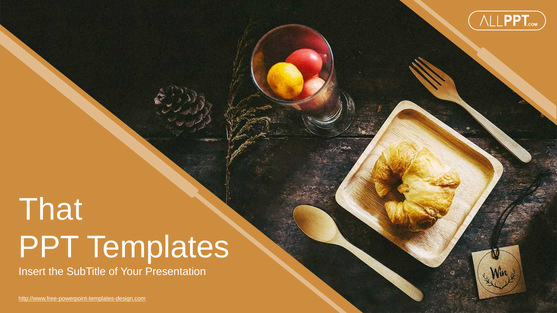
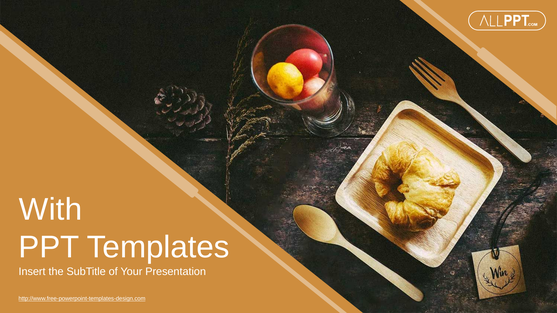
That: That -> With (51, 210)
